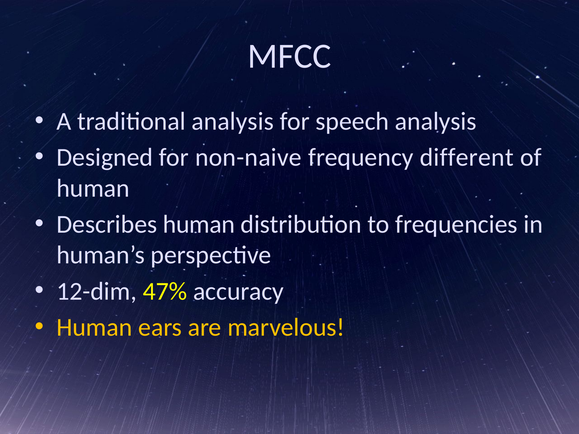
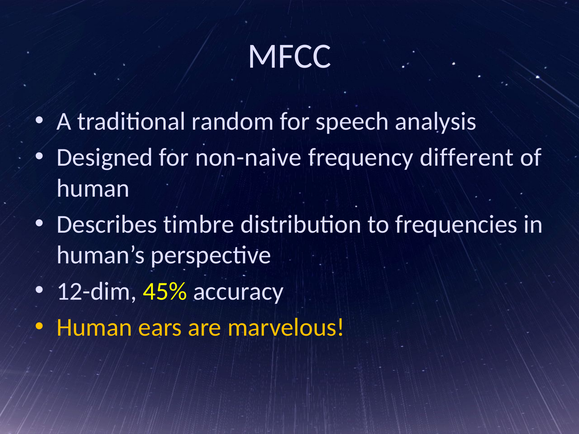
traditional analysis: analysis -> random (233, 121)
Describes human: human -> timbre (199, 224)
47%: 47% -> 45% (165, 291)
